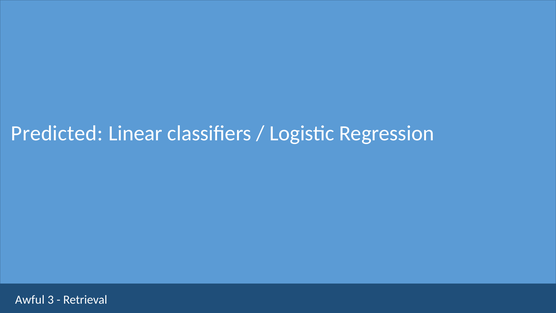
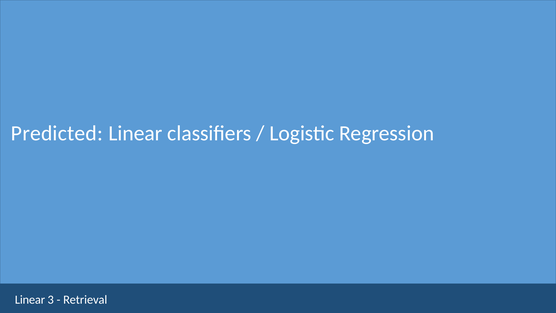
Awful: Awful -> Linear (30, 299)
